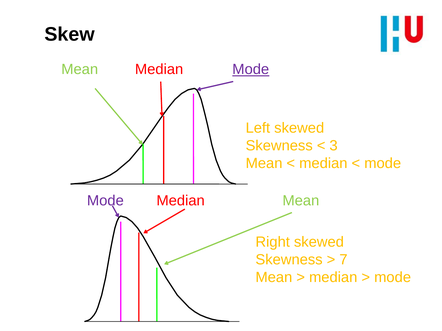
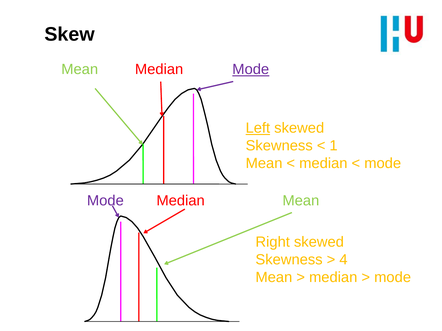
Left underline: none -> present (258, 128)
3: 3 -> 1 (334, 146)
7: 7 -> 4 (343, 260)
